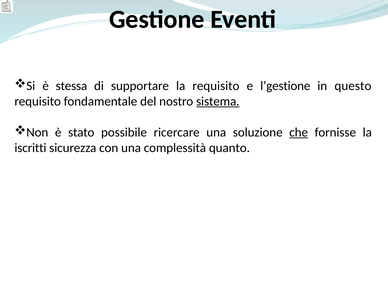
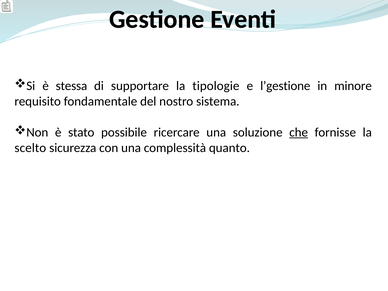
la requisito: requisito -> tipologie (216, 86)
questo: questo -> minore (353, 86)
sistema underline: present -> none (218, 101)
iscritti: iscritti -> scelto (30, 148)
